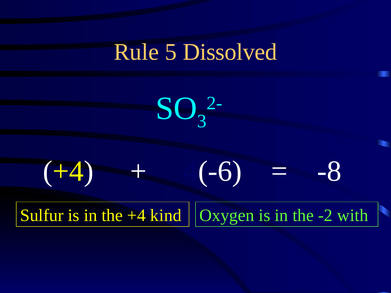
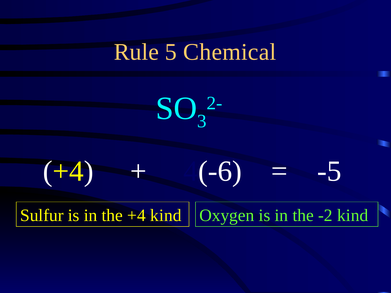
Dissolved: Dissolved -> Chemical (230, 52)
-8: -8 -> -5 (329, 171)
-2 with: with -> kind (353, 216)
